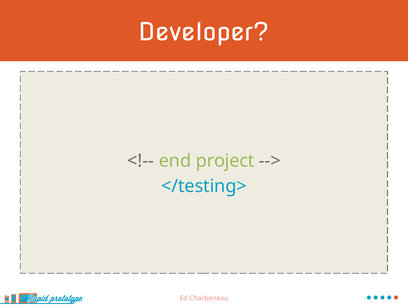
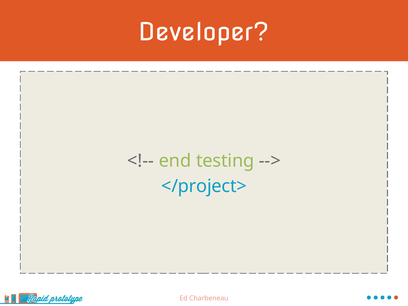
project: project -> testing (225, 161)
</testing>: </testing> -> </project> (204, 186)
